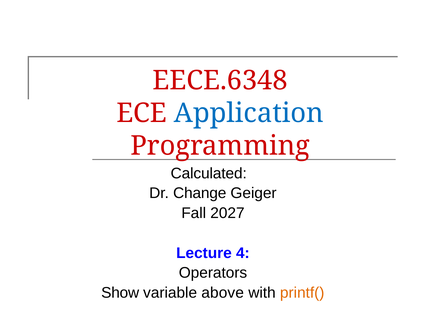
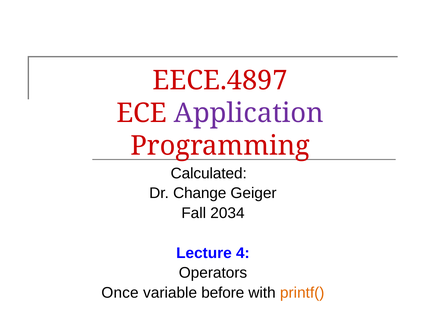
EECE.6348: EECE.6348 -> EECE.4897 (220, 81)
Application colour: blue -> purple (249, 113)
2027: 2027 -> 2034 (227, 213)
Show: Show -> Once (120, 293)
above: above -> before (223, 293)
